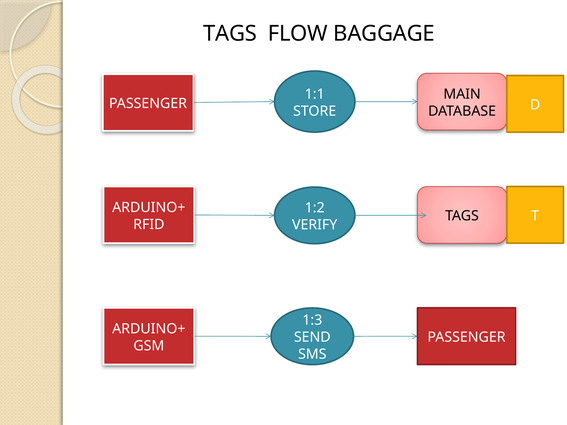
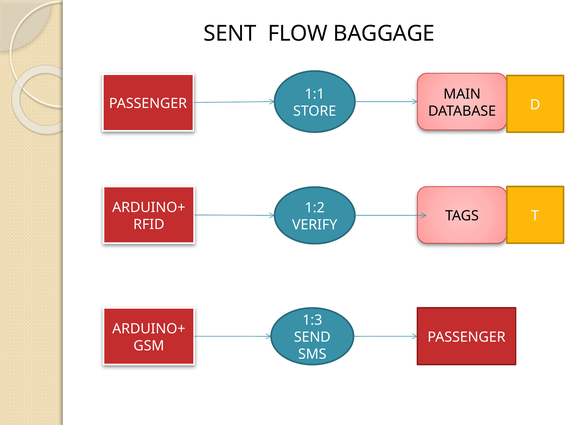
TAGS: TAGS -> SENT (230, 34)
